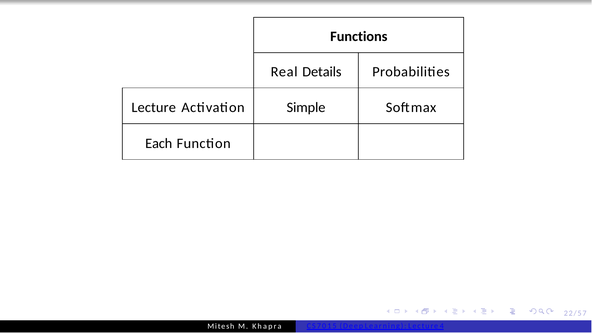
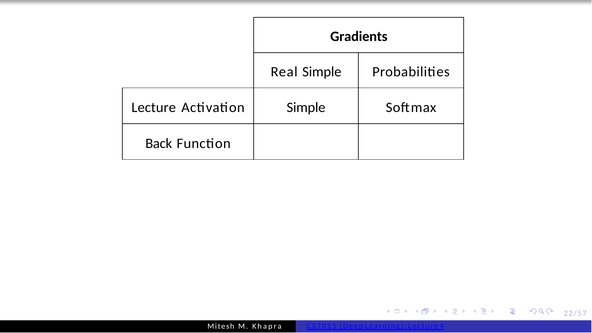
Functions: Functions -> Gradients (359, 36)
Real Details: Details -> Simple (322, 72)
Each: Each -> Back (159, 143)
